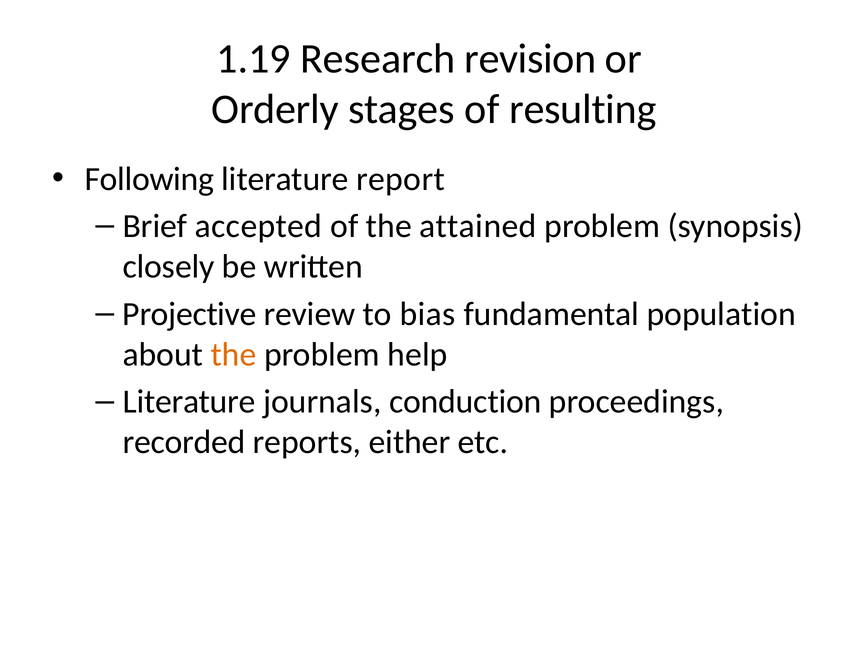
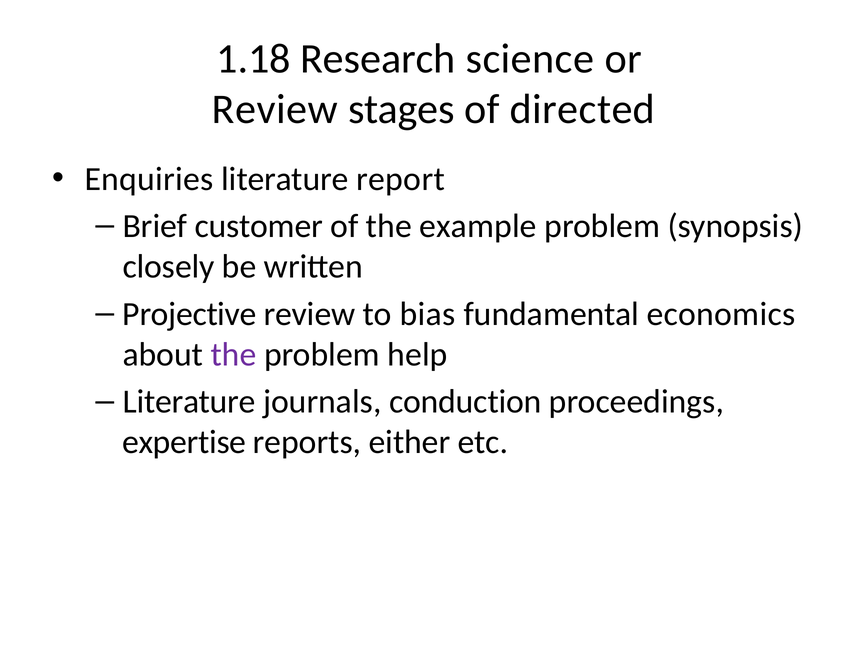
1.19: 1.19 -> 1.18 (254, 59)
revision: revision -> science (530, 59)
Orderly: Orderly -> Review (275, 109)
resulting: resulting -> directed (582, 109)
Following: Following -> Enquiries (149, 179)
accepted: accepted -> customer (259, 226)
attained: attained -> example (478, 226)
population: population -> economics (721, 314)
the colour: orange -> purple (234, 355)
recorded: recorded -> expertise (184, 442)
